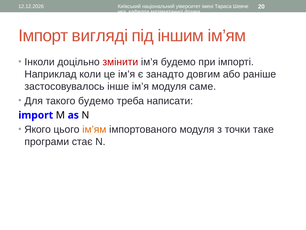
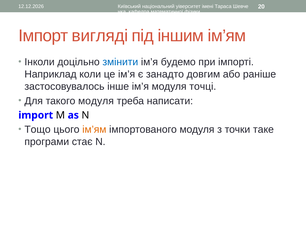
змінити colour: red -> blue (120, 62)
саме: саме -> точці (203, 86)
такого будемо: будемо -> модуля (96, 101)
Якого: Якого -> Тощо (38, 129)
